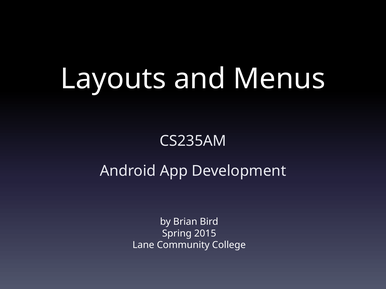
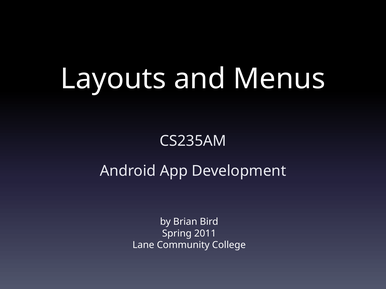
2015: 2015 -> 2011 (205, 234)
